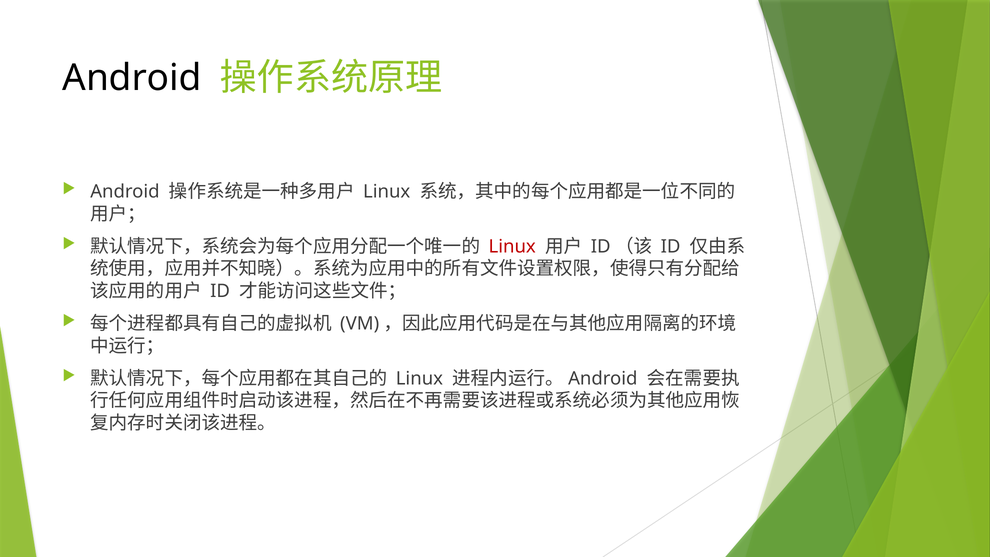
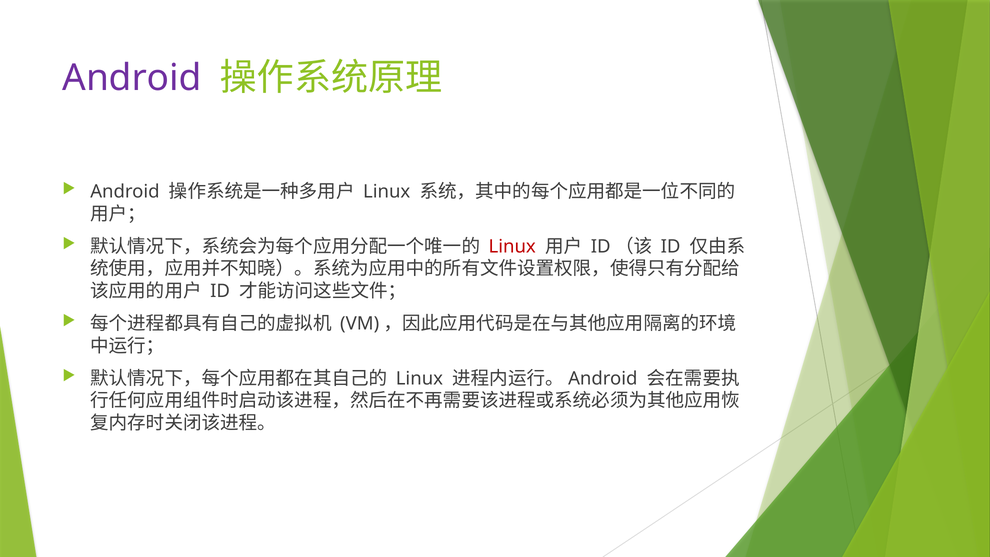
Android colour: black -> purple (132, 78)
